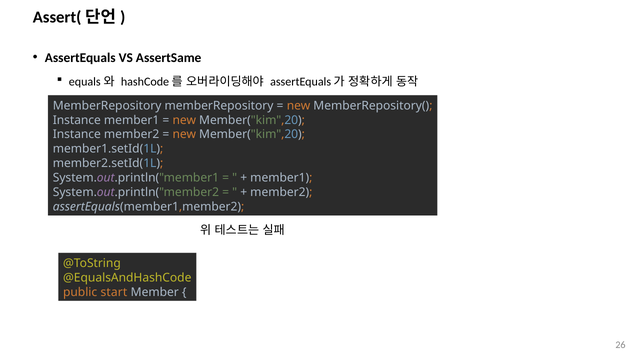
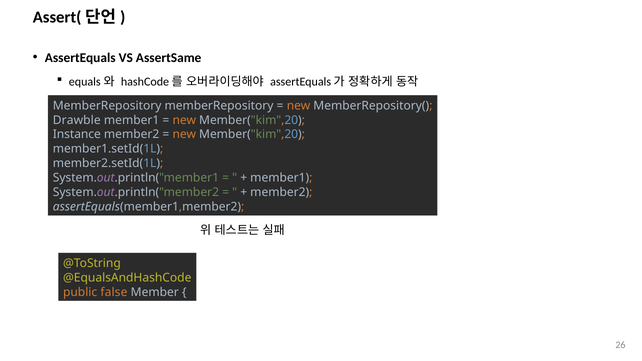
Instance: Instance -> Drawble (77, 120)
start: start -> false (114, 292)
